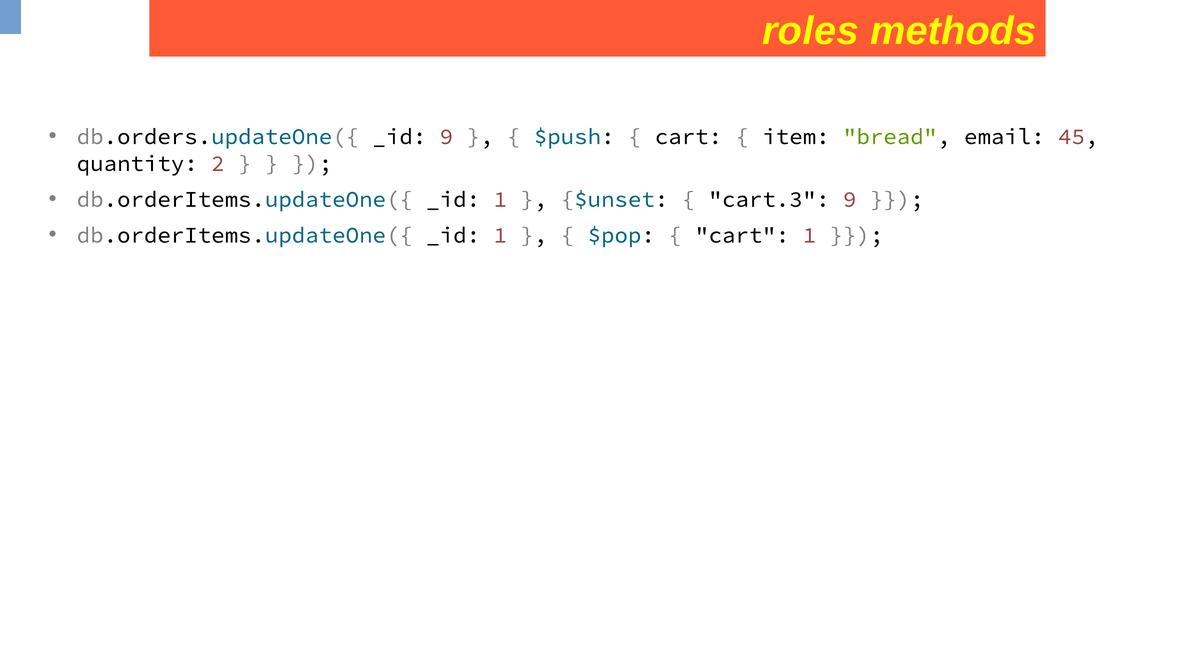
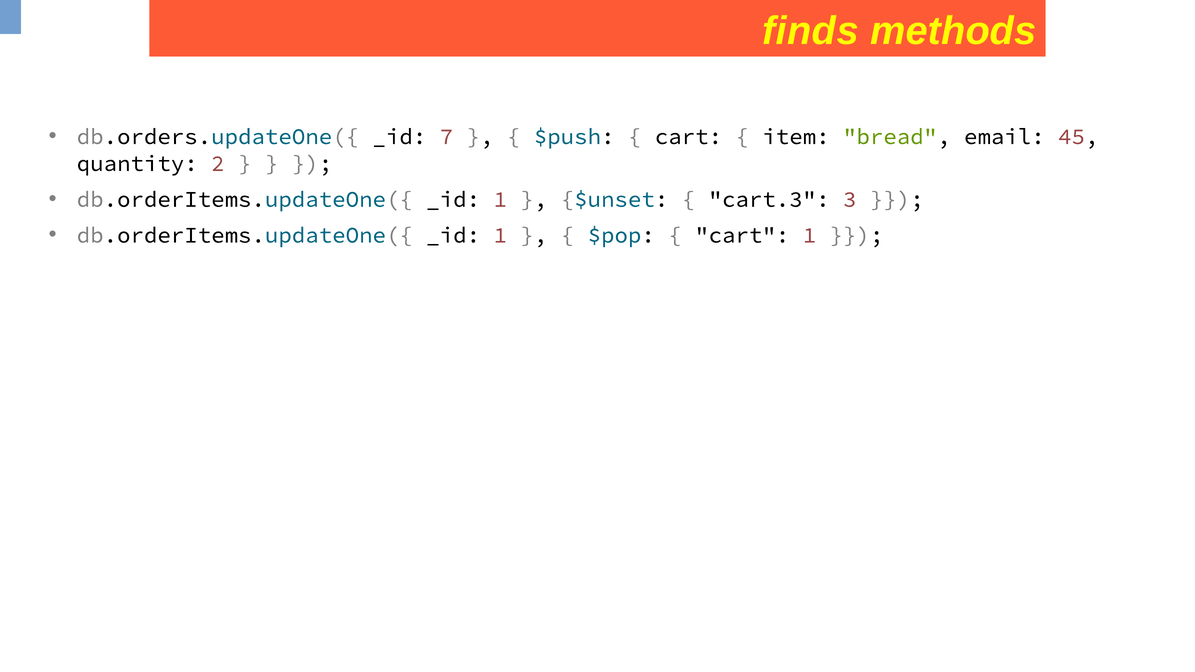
roles: roles -> finds (810, 31)
_id 9: 9 -> 7 (446, 137)
cart.3 9: 9 -> 3 (850, 199)
